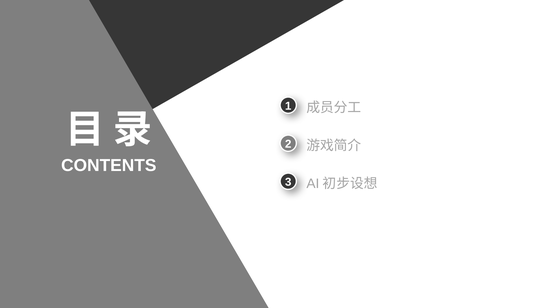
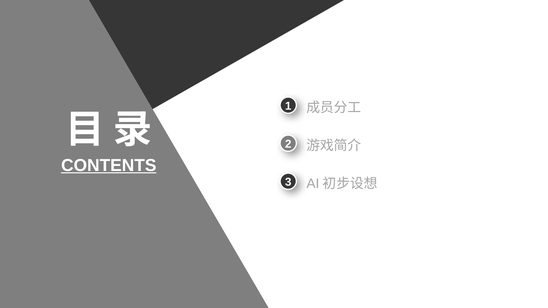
CONTENTS underline: none -> present (109, 165)
